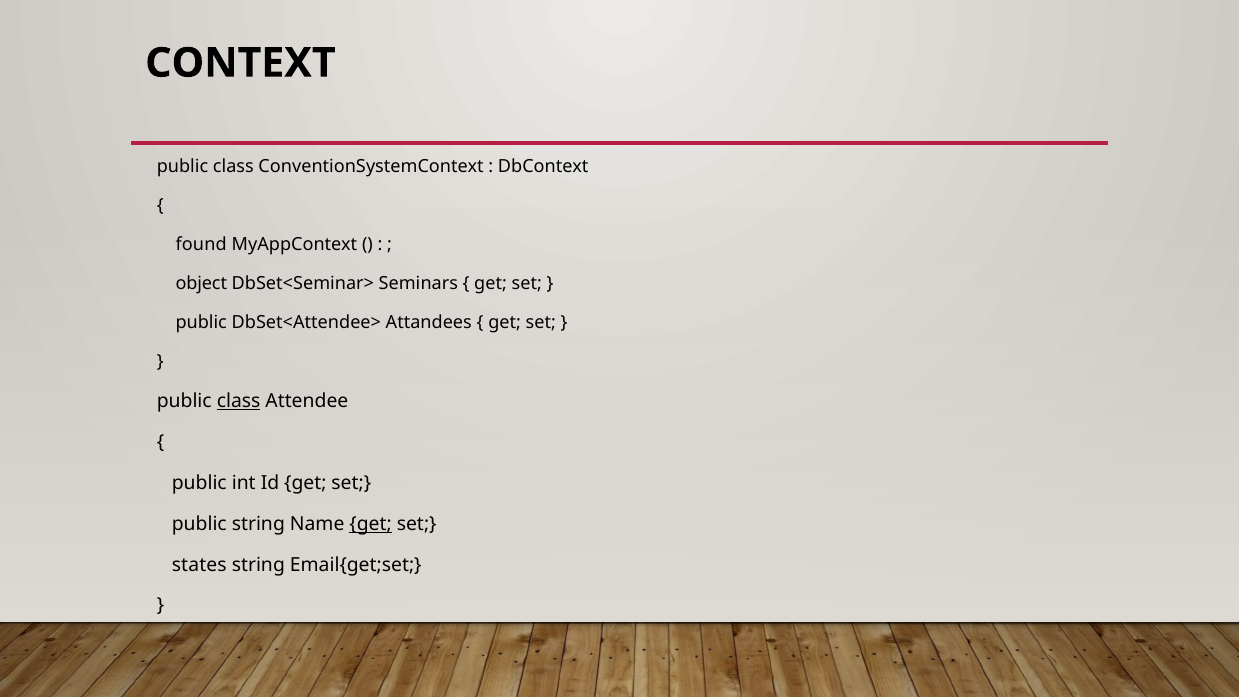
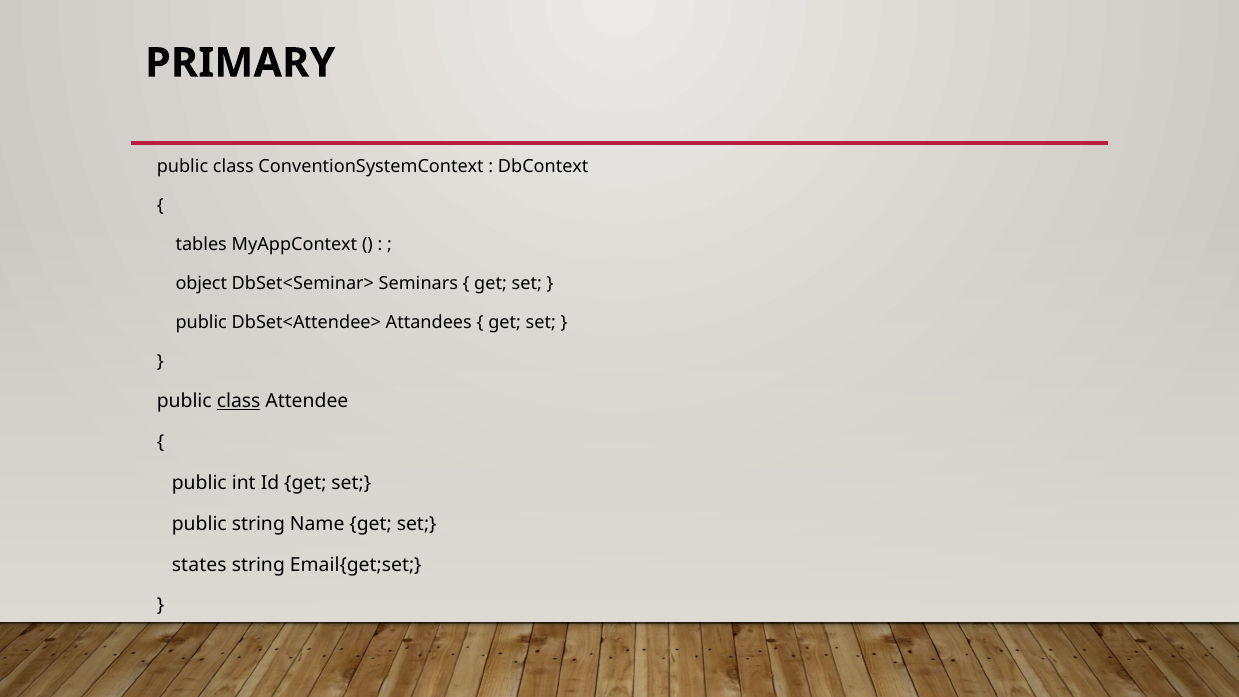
CONTEXT: CONTEXT -> PRIMARY (240, 63)
found: found -> tables (201, 245)
get underline: present -> none (371, 524)
